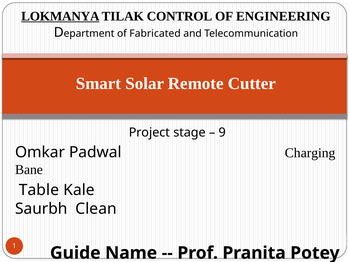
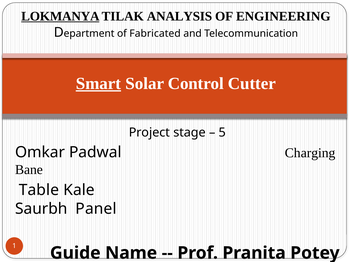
CONTROL: CONTROL -> ANALYSIS (179, 16)
Smart underline: none -> present (98, 83)
Remote: Remote -> Control (196, 83)
9: 9 -> 5 (222, 132)
Clean: Clean -> Panel (96, 209)
